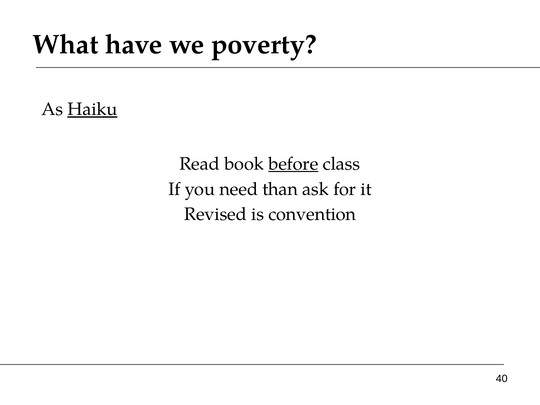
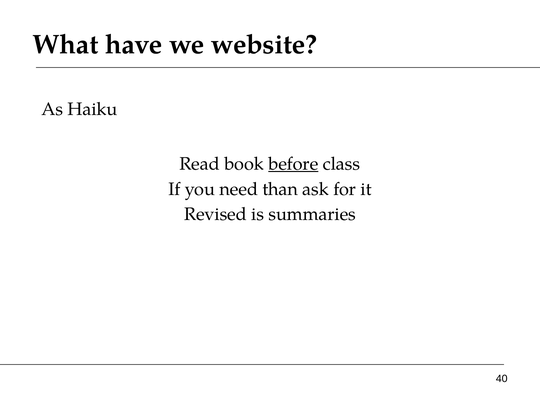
poverty: poverty -> website (264, 45)
Haiku underline: present -> none (92, 109)
convention: convention -> summaries (312, 214)
